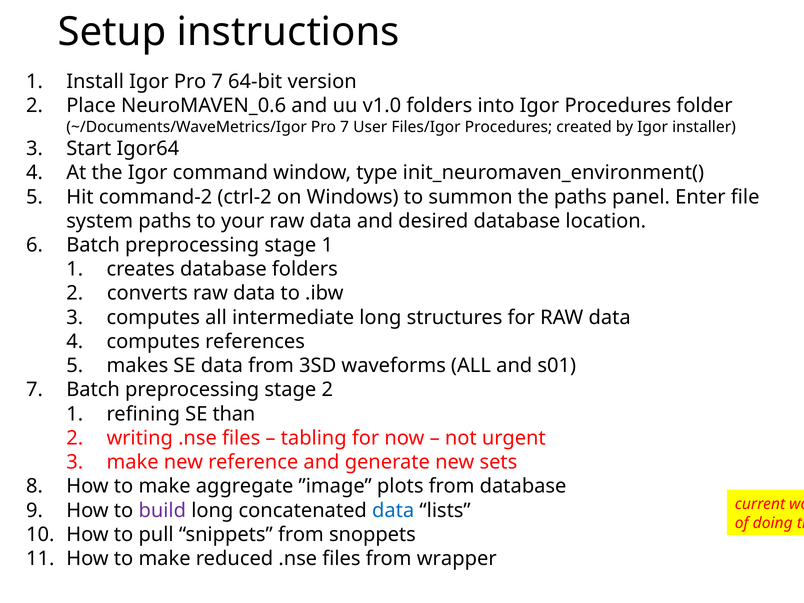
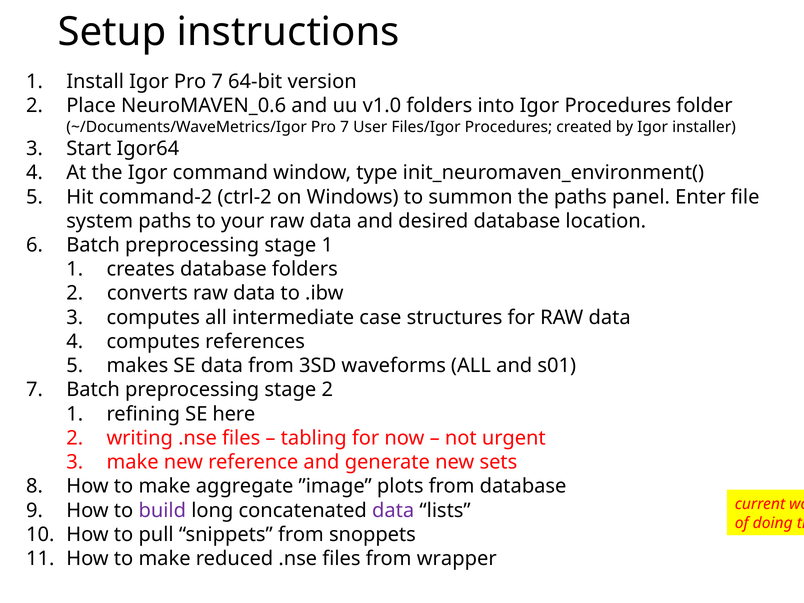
intermediate long: long -> case (380, 317)
than: than -> here (234, 414)
data colour: blue -> purple (393, 510)
